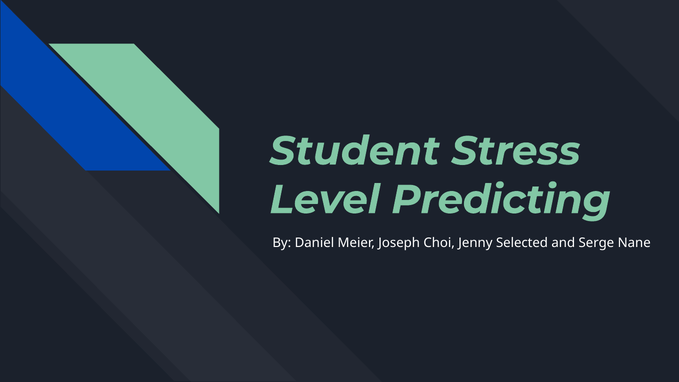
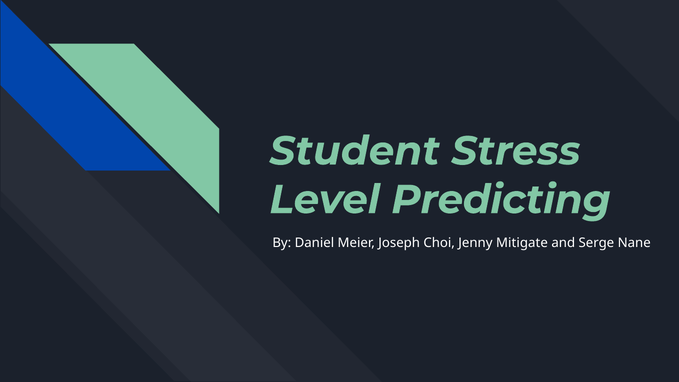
Selected: Selected -> Mitigate (522, 243)
